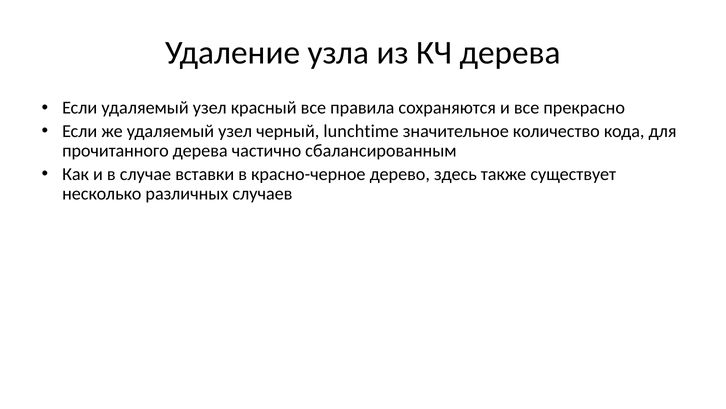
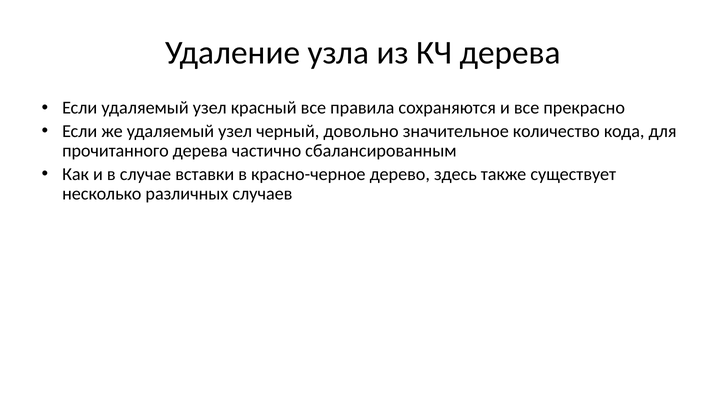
lunchtime: lunchtime -> довольно (361, 131)
